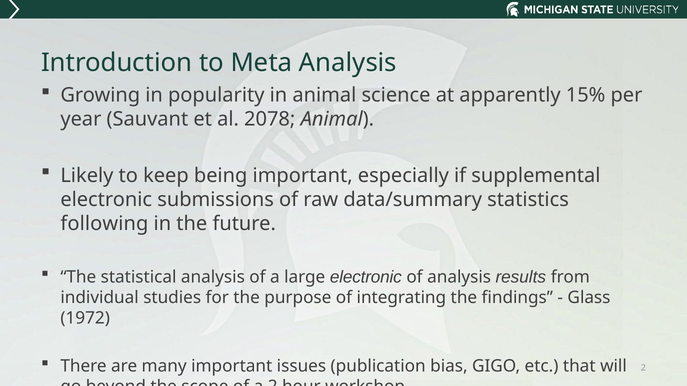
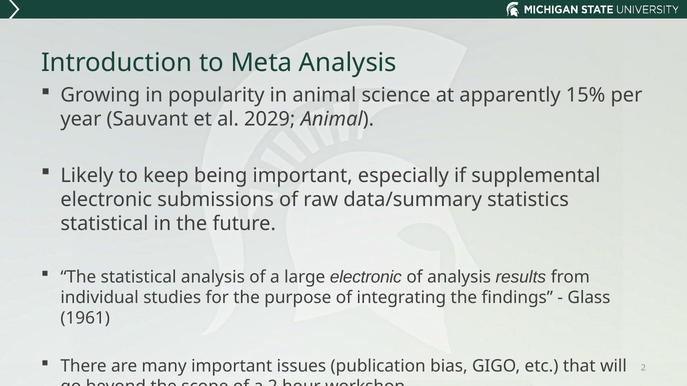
2078: 2078 -> 2029 (270, 120)
following: following -> statistical (104, 224)
1972: 1972 -> 1961 (85, 319)
